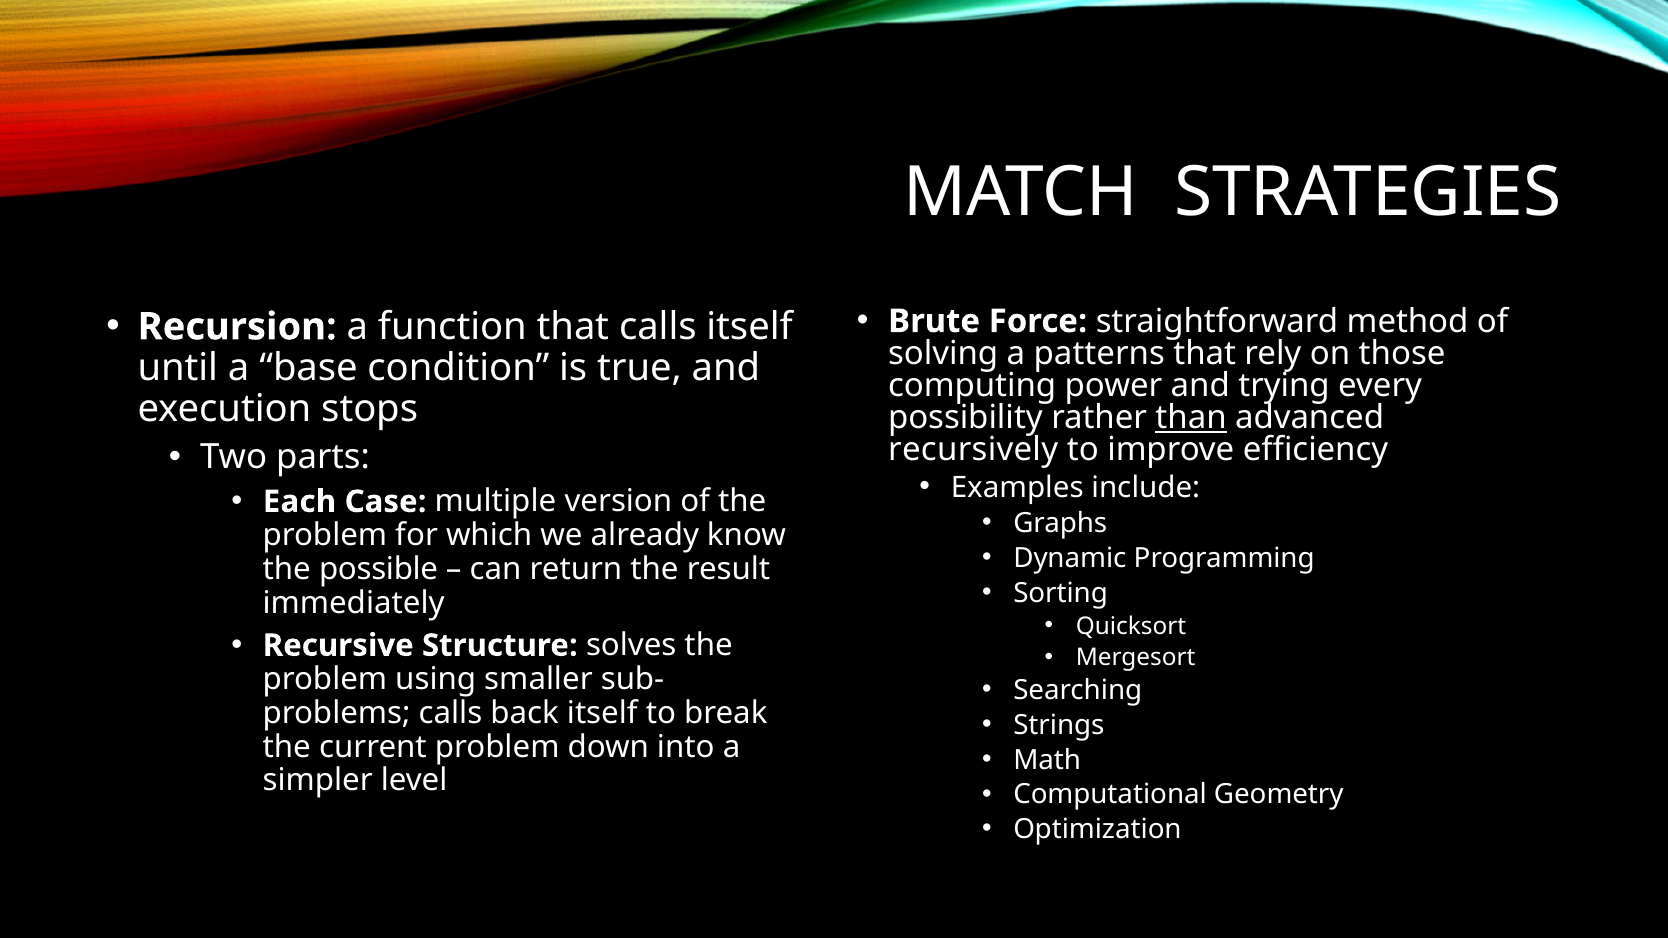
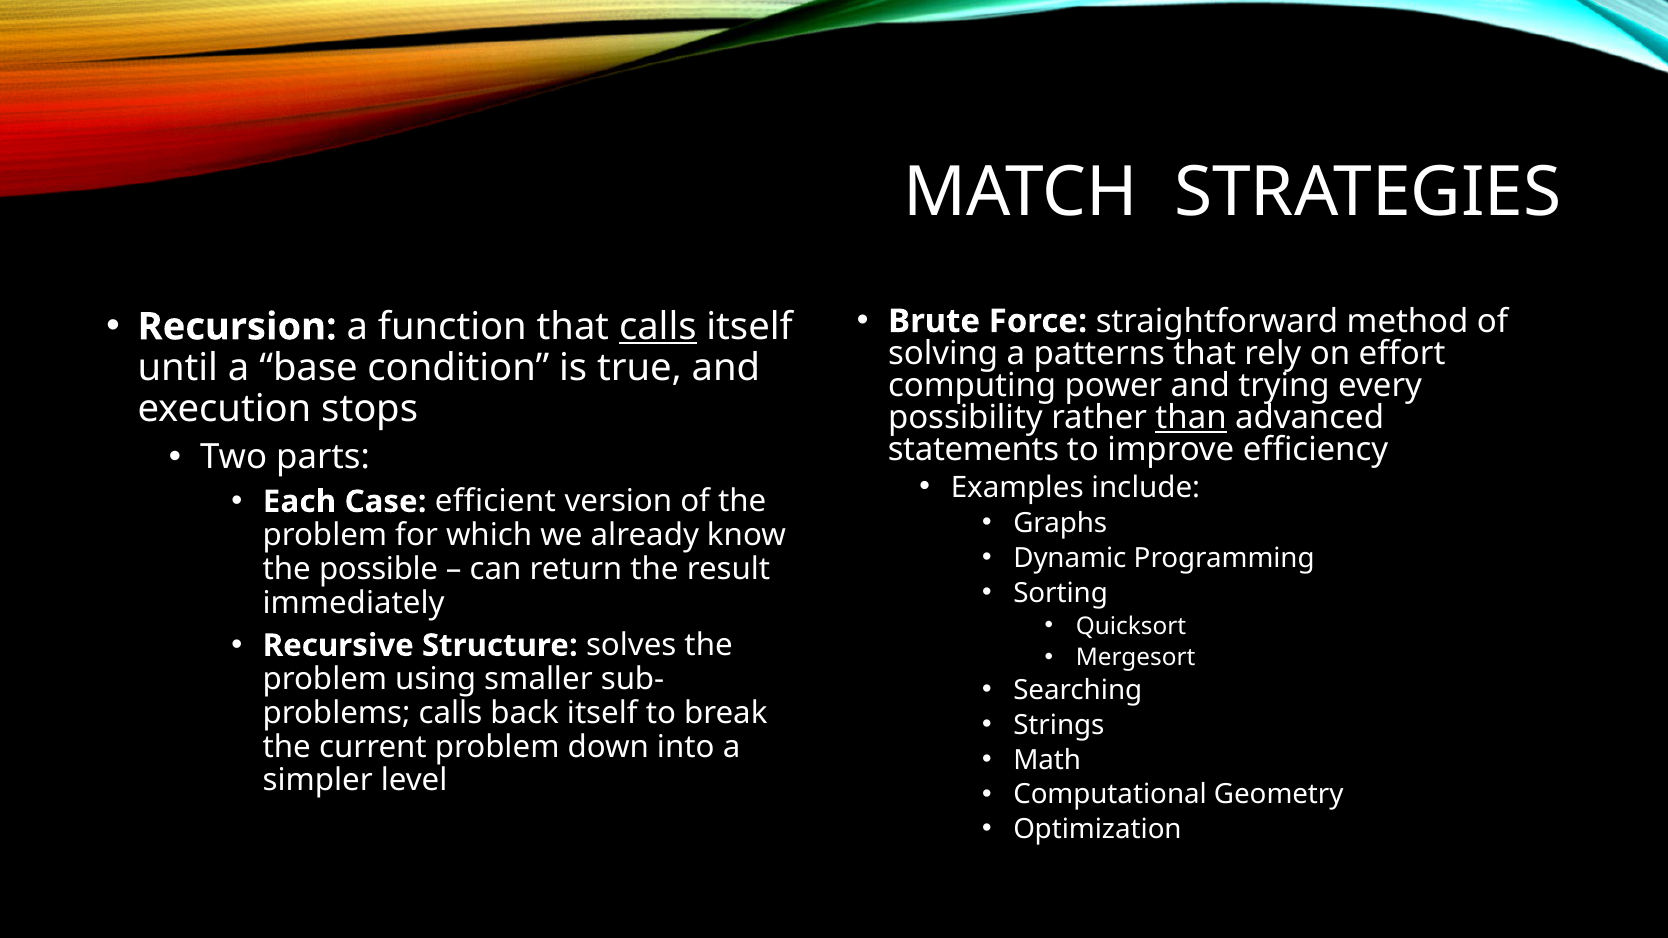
calls underline: none -> present (658, 327)
those: those -> effort (1402, 353)
recursively: recursively -> statements (973, 450)
multiple: multiple -> efficient (495, 502)
